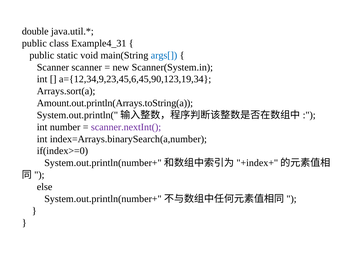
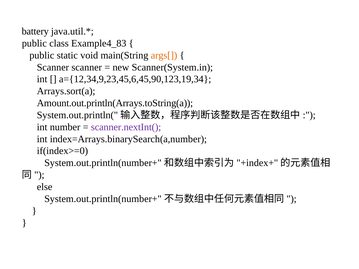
double: double -> battery (35, 31)
Example4_31: Example4_31 -> Example4_83 (99, 43)
args[ colour: blue -> orange (164, 55)
